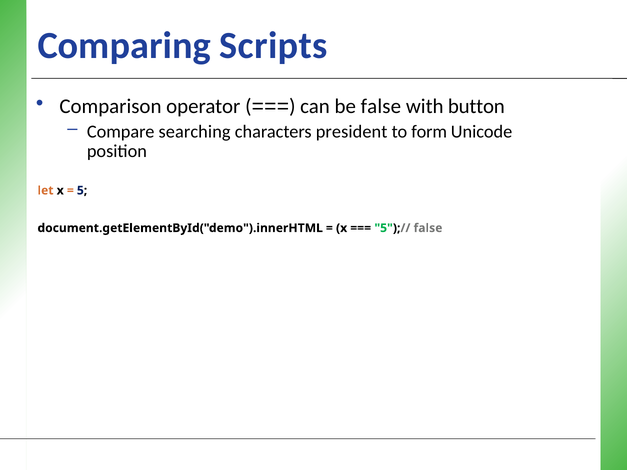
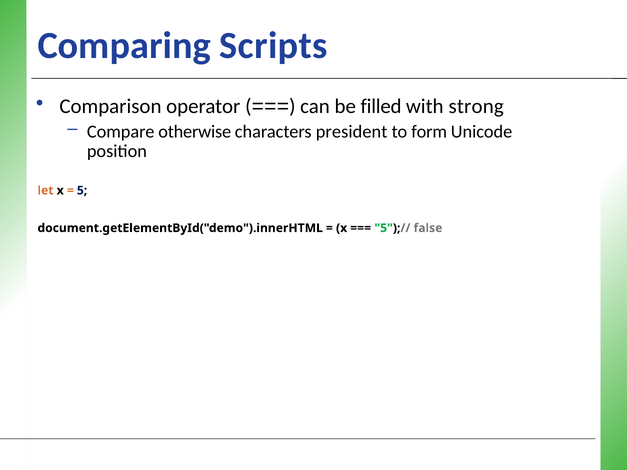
be false: false -> filled (381, 106)
button: button -> strong (476, 106)
searching: searching -> otherwise (195, 132)
